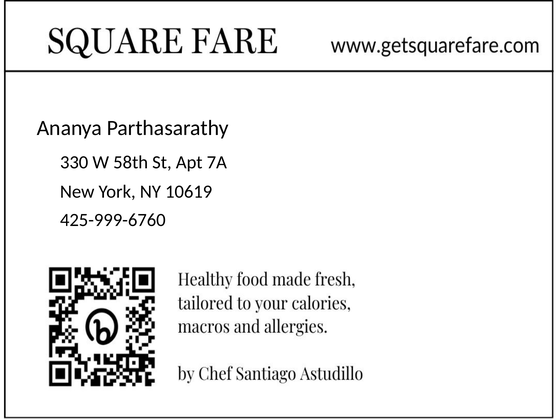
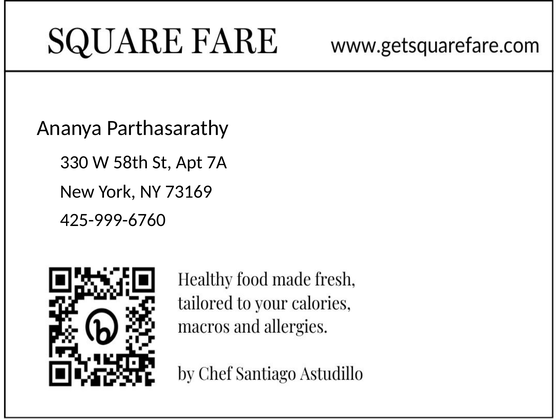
10619: 10619 -> 73169 (189, 191)
